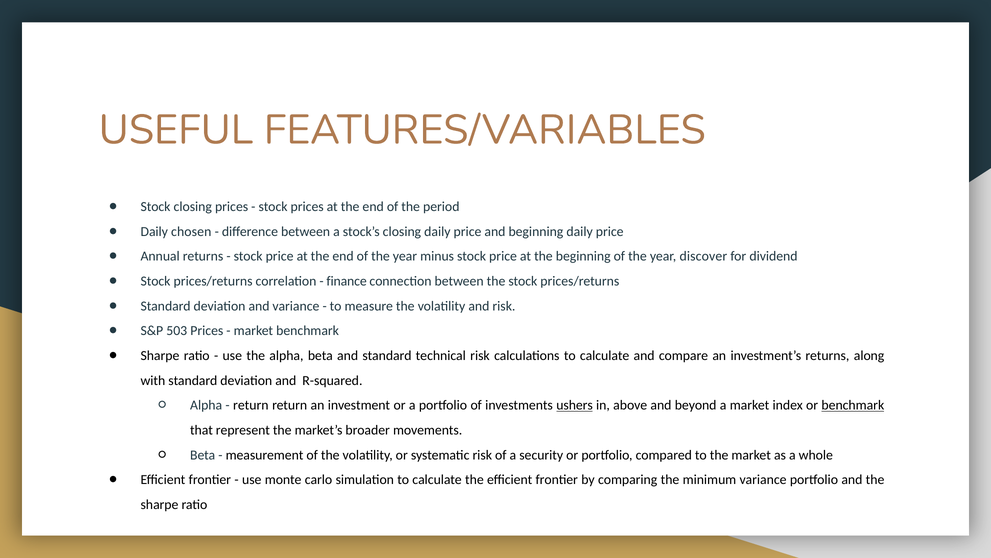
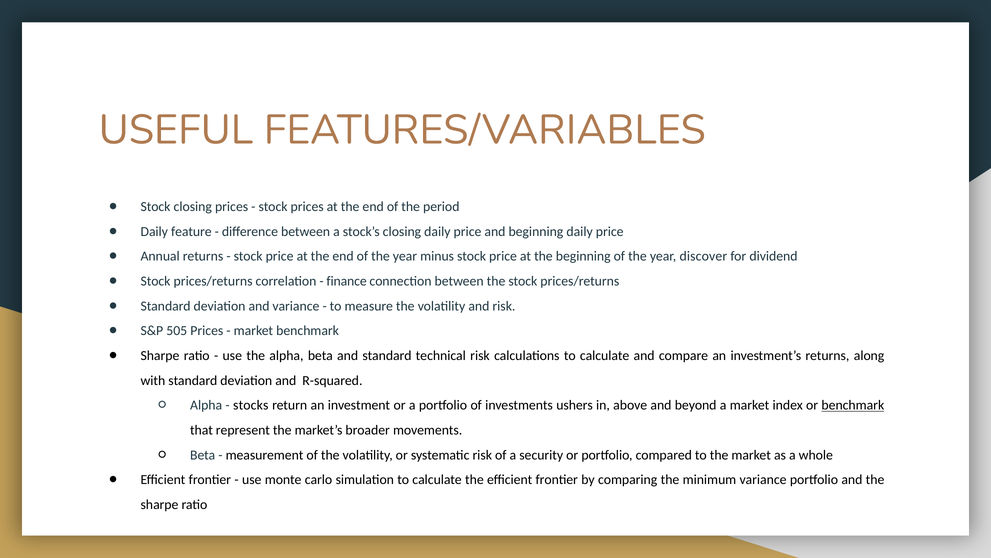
chosen: chosen -> feature (191, 231)
503: 503 -> 505 (177, 330)
return: return -> stocks (251, 405)
ushers underline: present -> none (575, 405)
